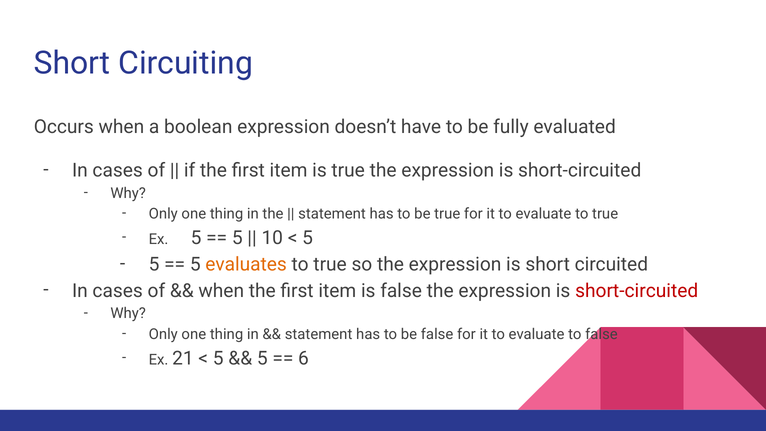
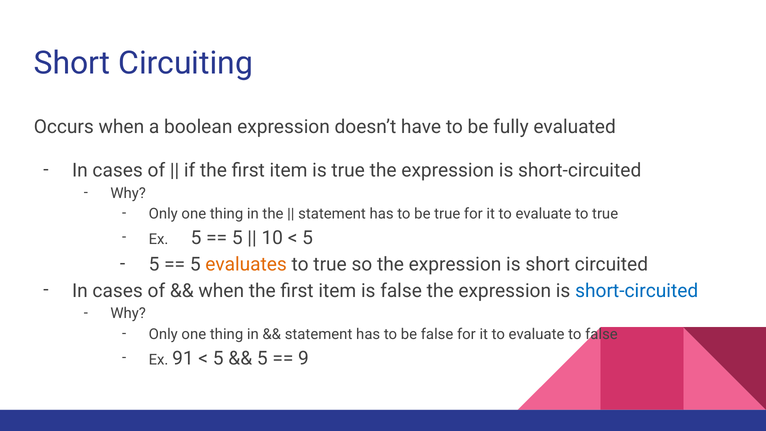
short-circuited colour: red -> blue (637, 291)
21: 21 -> 91 (183, 358)
6: 6 -> 9 (303, 358)
